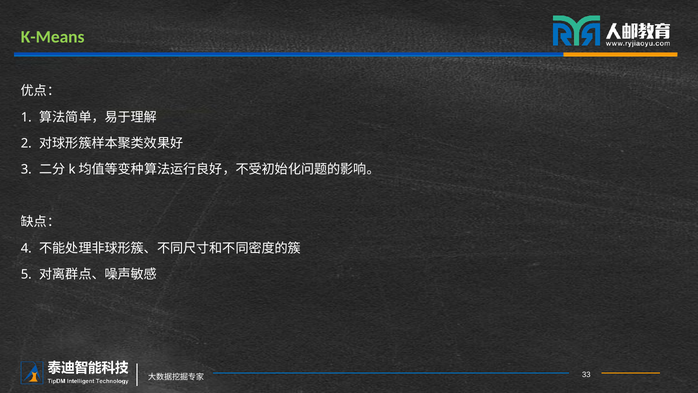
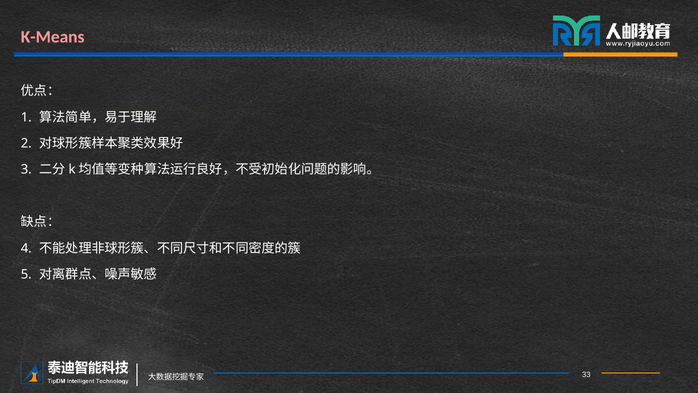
K-Means colour: light green -> pink (53, 37)
